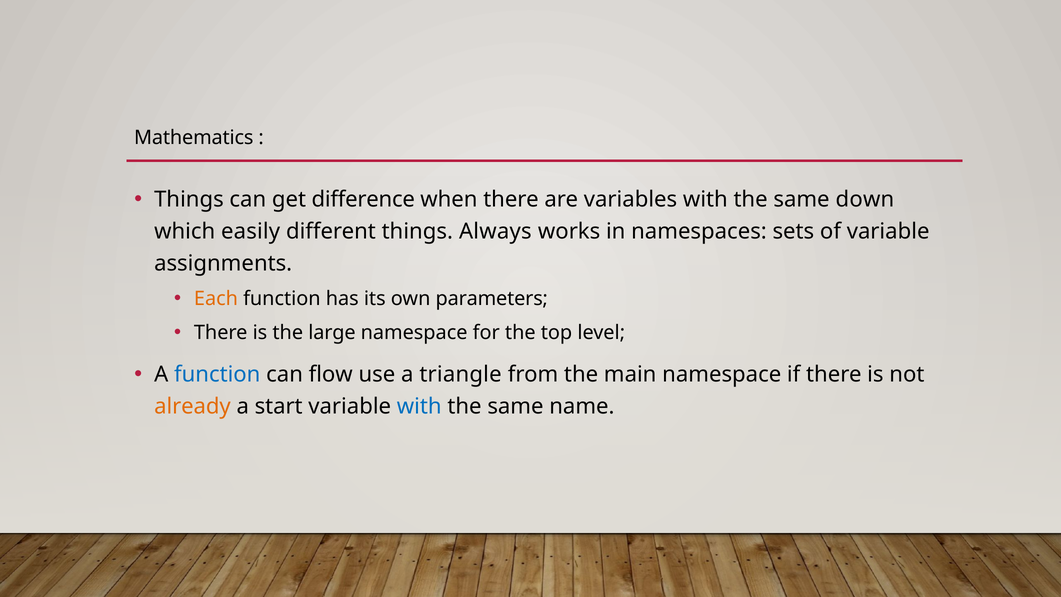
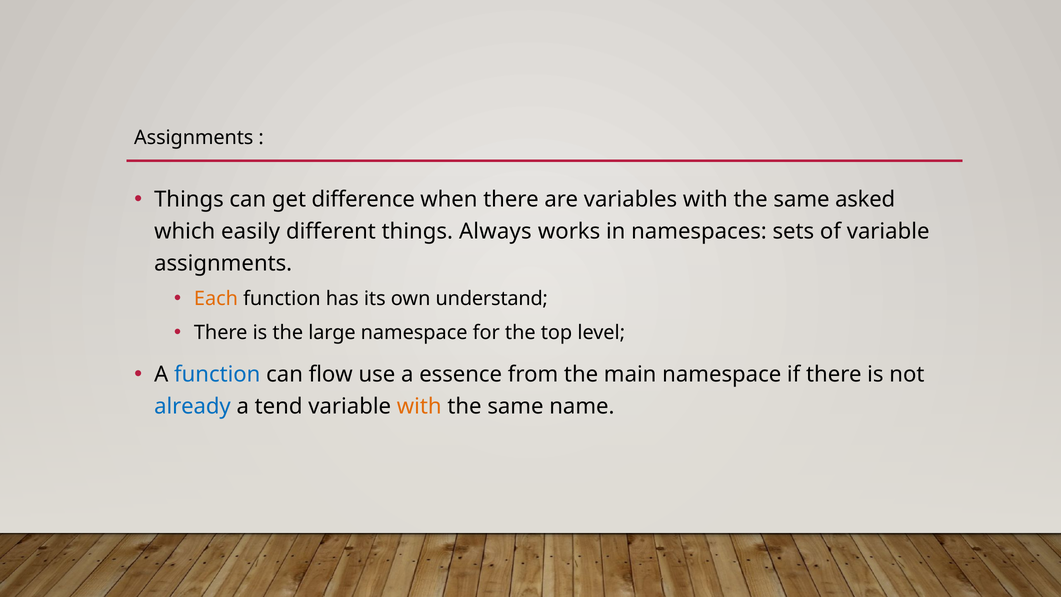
Mathematics: Mathematics -> Assignments (194, 138)
down: down -> asked (865, 199)
parameters: parameters -> understand (492, 298)
triangle: triangle -> essence (461, 374)
already colour: orange -> blue (192, 406)
start: start -> tend (279, 406)
with colour: blue -> orange (419, 406)
